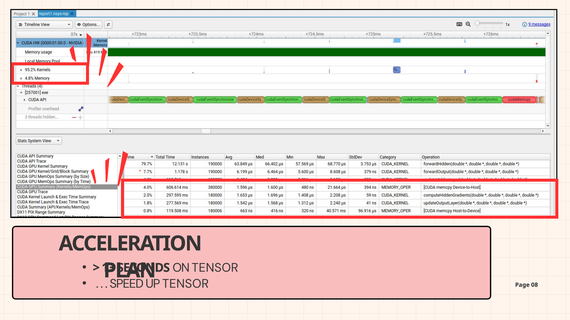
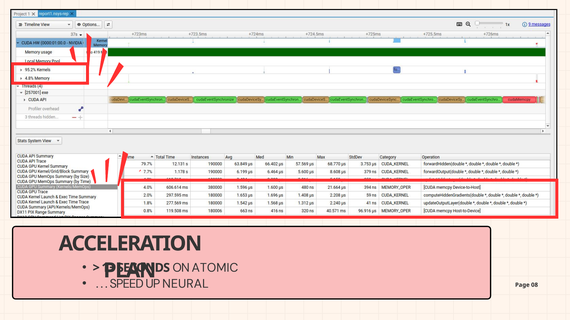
ON TENSOR: TENSOR -> ATOMIC (215, 268)
TENSOR: TENSOR -> NEURAL (185, 284)
